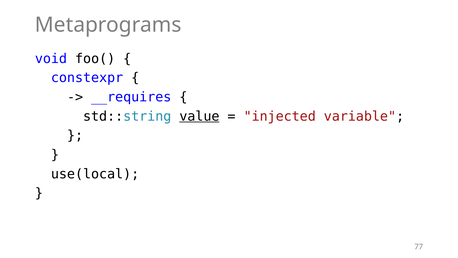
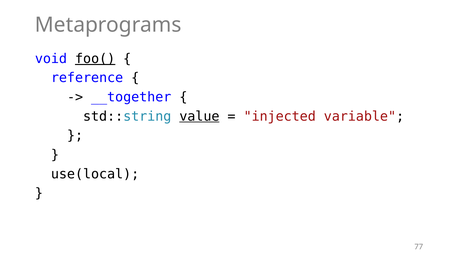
foo( underline: none -> present (95, 59)
constexpr: constexpr -> reference (87, 78)
__requires: __requires -> __together (131, 97)
